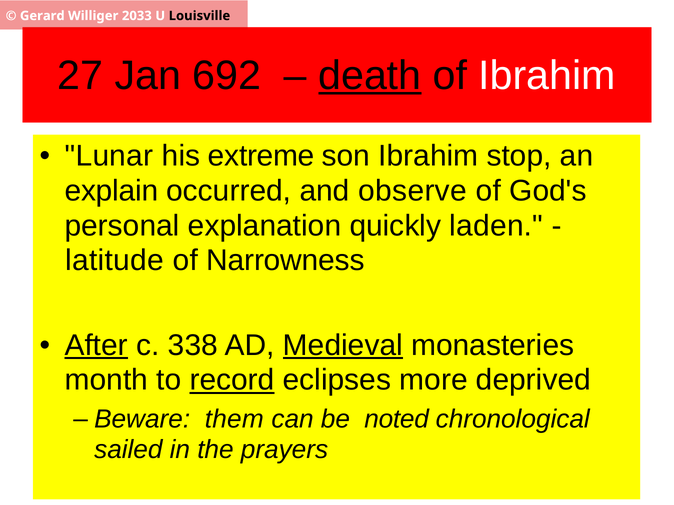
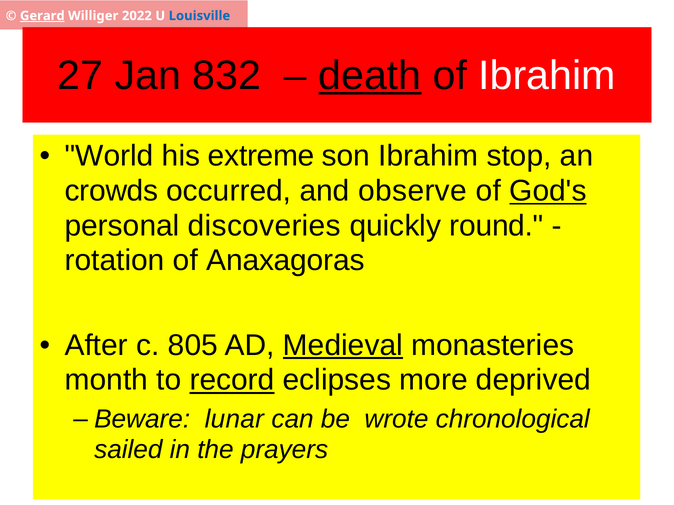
Gerard underline: none -> present (42, 16)
2033: 2033 -> 2022 (137, 16)
Louisville colour: black -> blue (199, 16)
692: 692 -> 832 (227, 76)
Lunar: Lunar -> World (109, 156)
explain: explain -> crowds (111, 191)
God's underline: none -> present (548, 191)
explanation: explanation -> discoveries (264, 226)
laden: laden -> round (496, 226)
latitude: latitude -> rotation (115, 261)
Narrowness: Narrowness -> Anaxagoras (285, 261)
After underline: present -> none (96, 346)
338: 338 -> 805 (193, 346)
them: them -> lunar (234, 420)
noted: noted -> wrote (396, 420)
